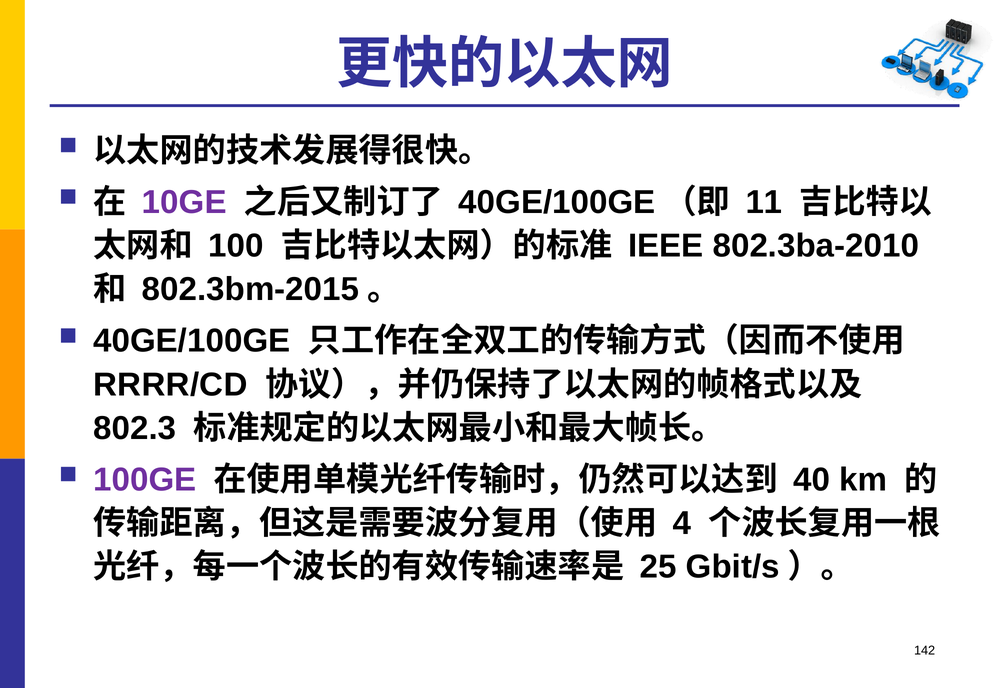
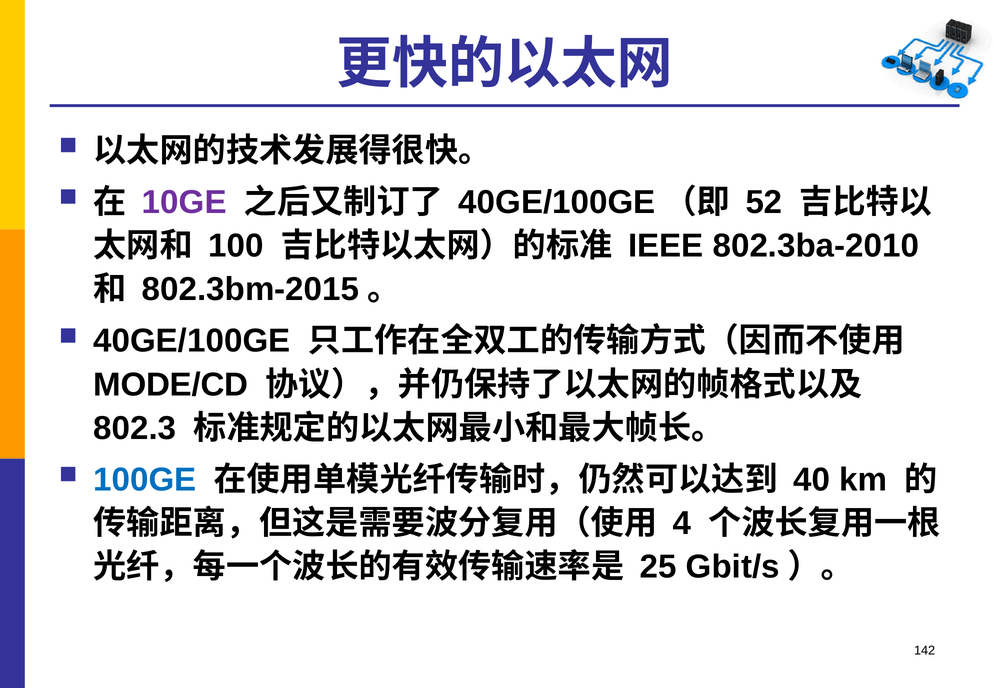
11: 11 -> 52 (764, 202)
RRRR/CD: RRRR/CD -> MODE/CD (171, 385)
100GE colour: purple -> blue (145, 480)
